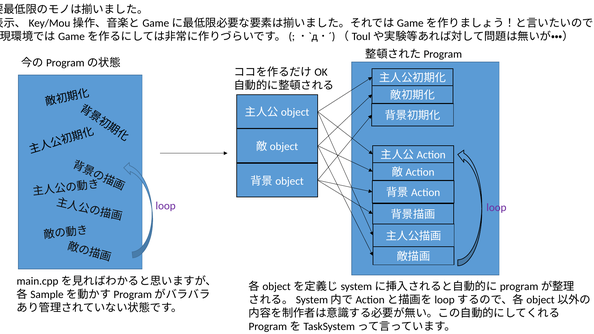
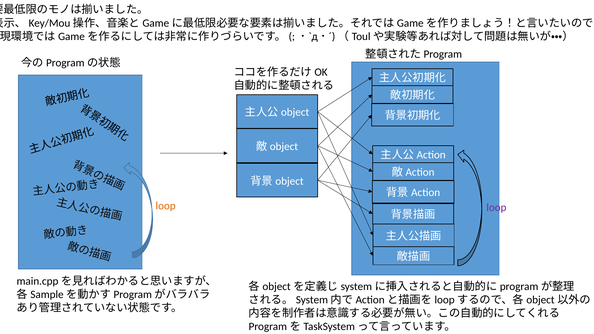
loop colour: purple -> orange (166, 206)
